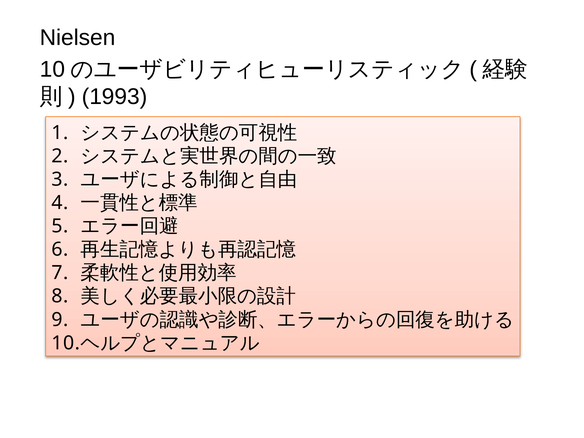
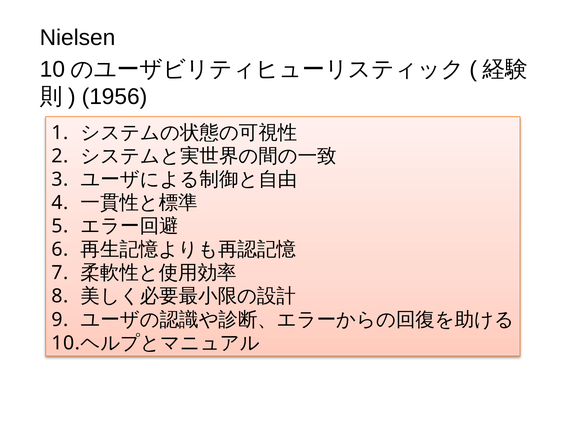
1993: 1993 -> 1956 (115, 97)
